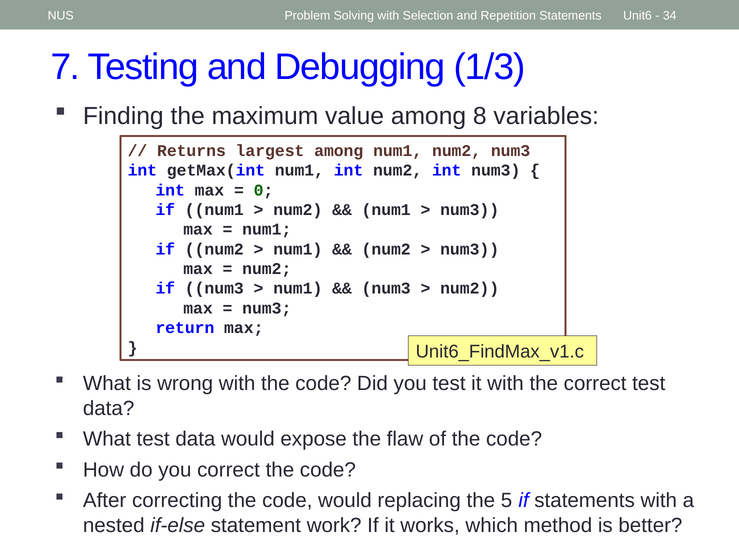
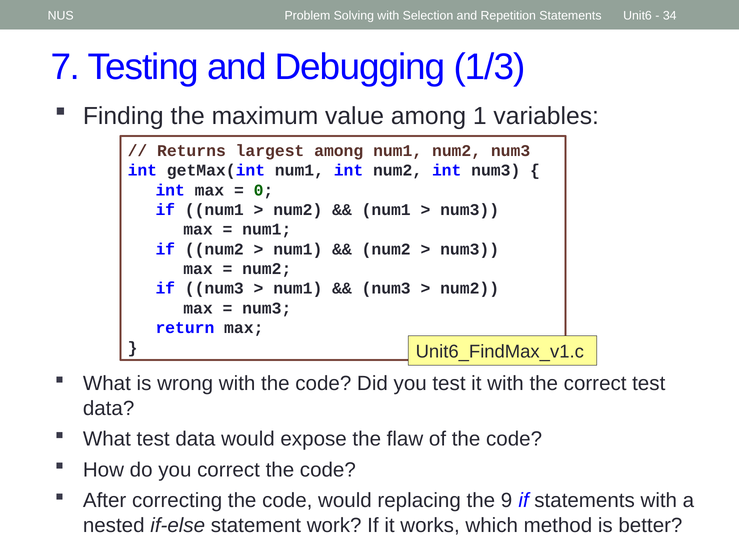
8: 8 -> 1 (480, 116)
5: 5 -> 9 (507, 501)
